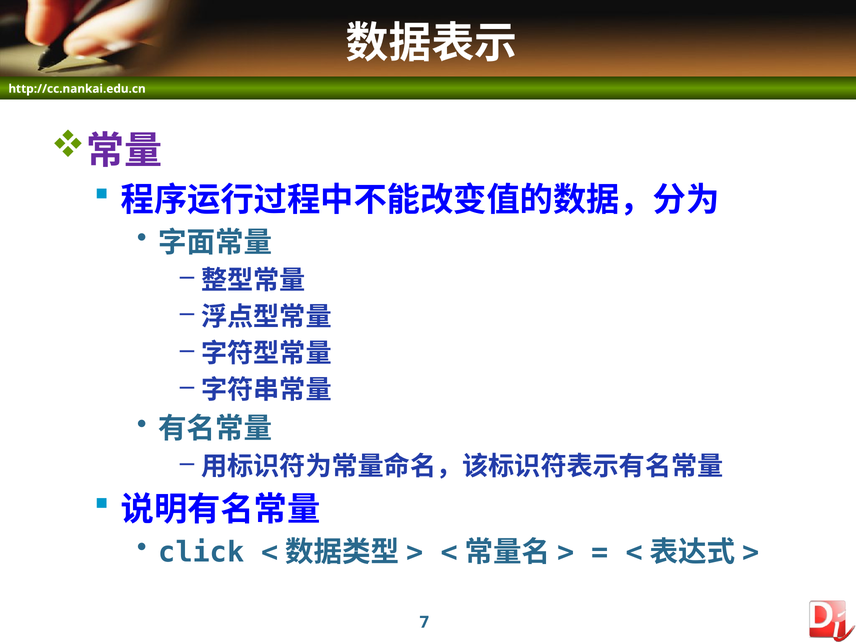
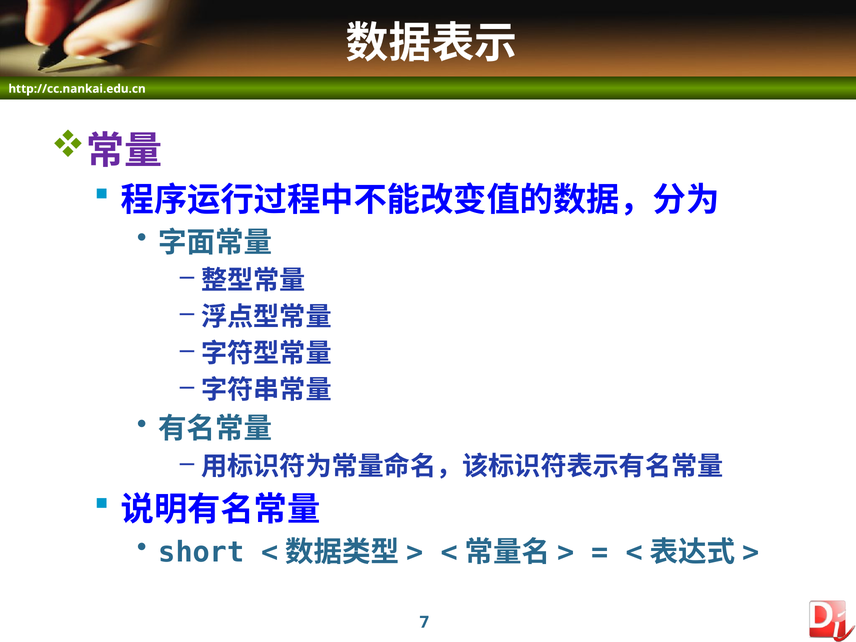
click: click -> short (201, 552)
